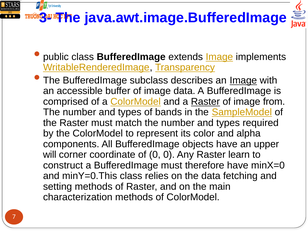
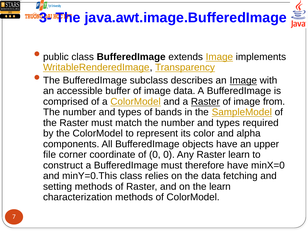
will: will -> file (50, 155)
the main: main -> learn (220, 187)
